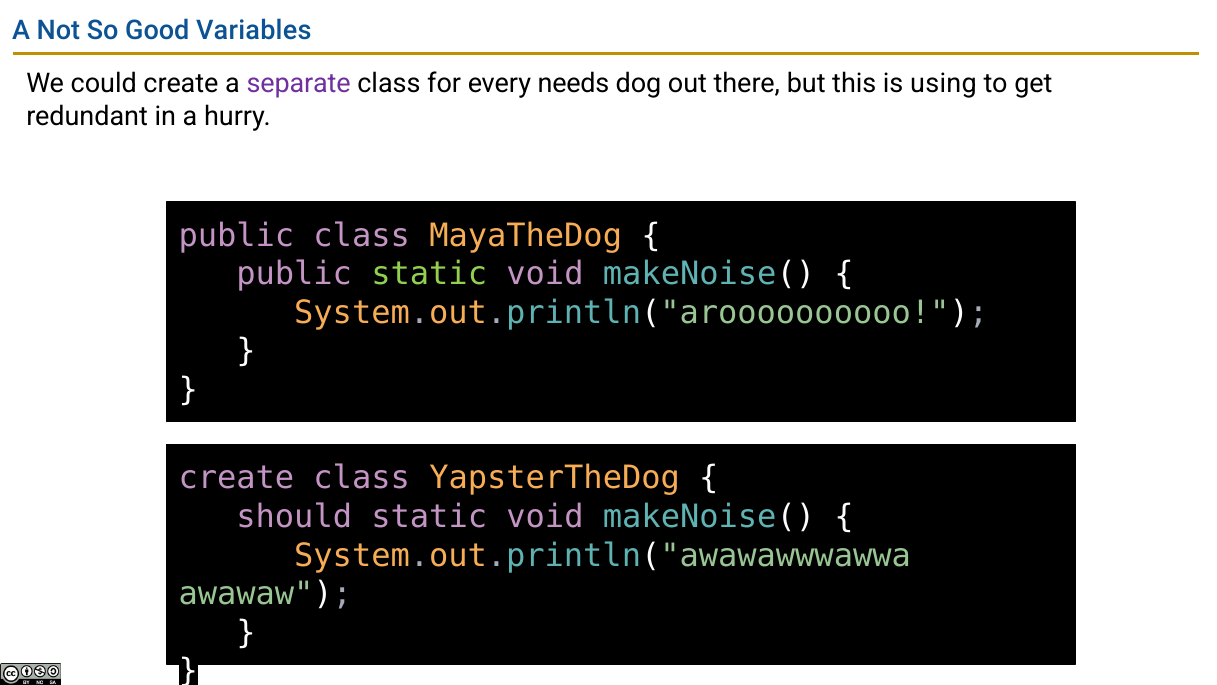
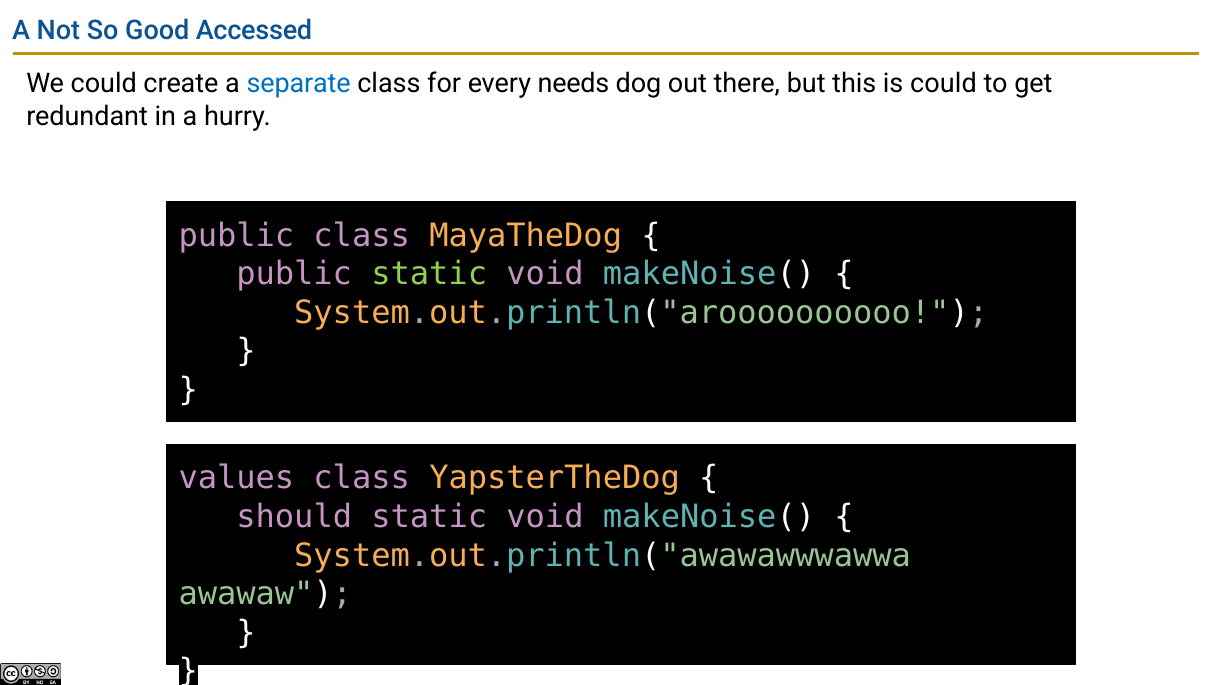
Variables: Variables -> Accessed (254, 30)
separate colour: purple -> blue (299, 84)
is using: using -> could (943, 84)
create: create -> values (236, 478)
